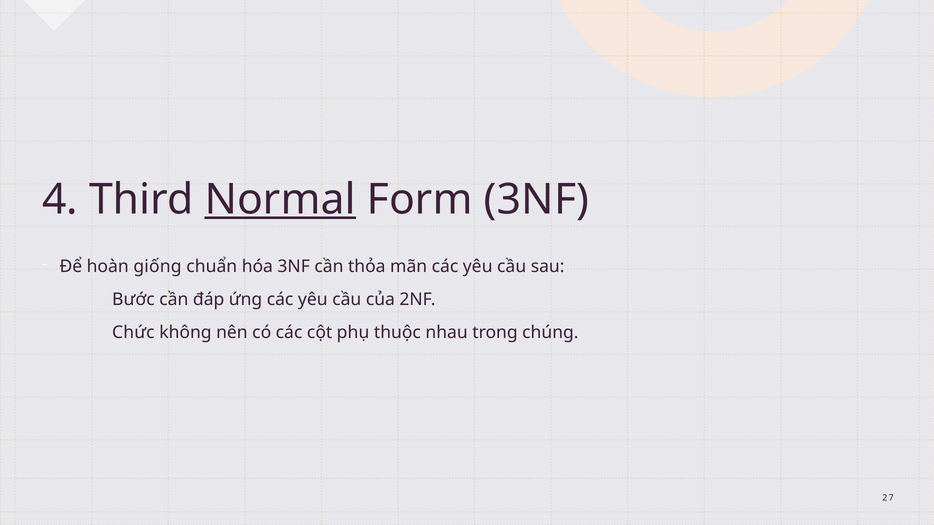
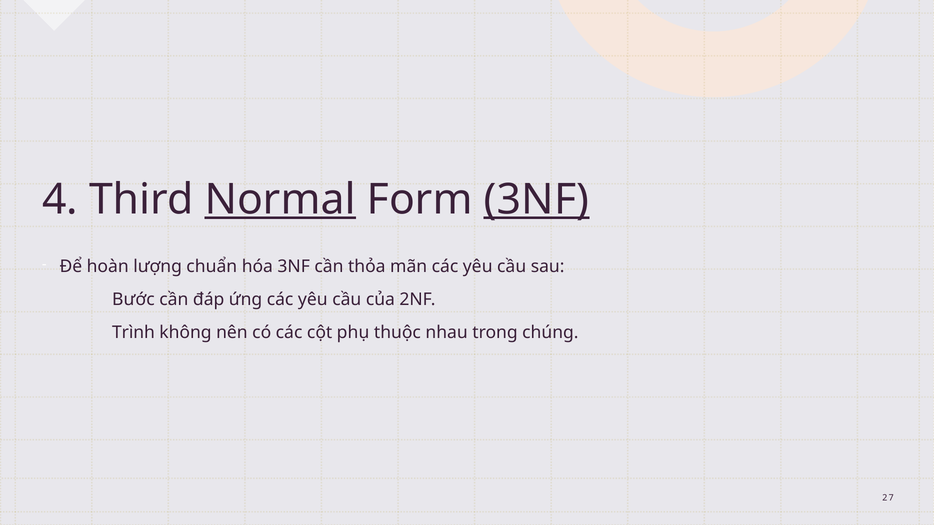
3NF underline: none -> present (537, 200)
giống: giống -> lượng (158, 267)
Chức: Chức -> Trình (133, 333)
